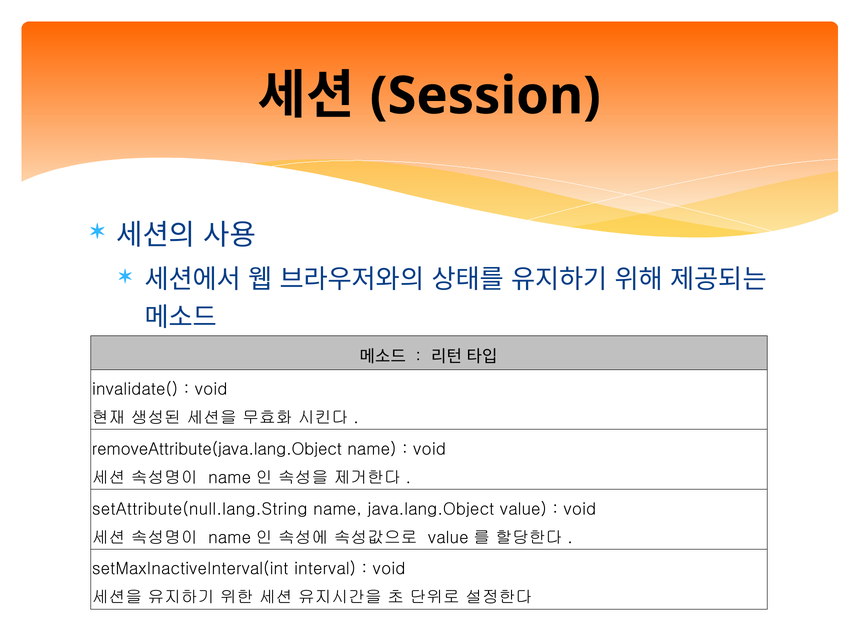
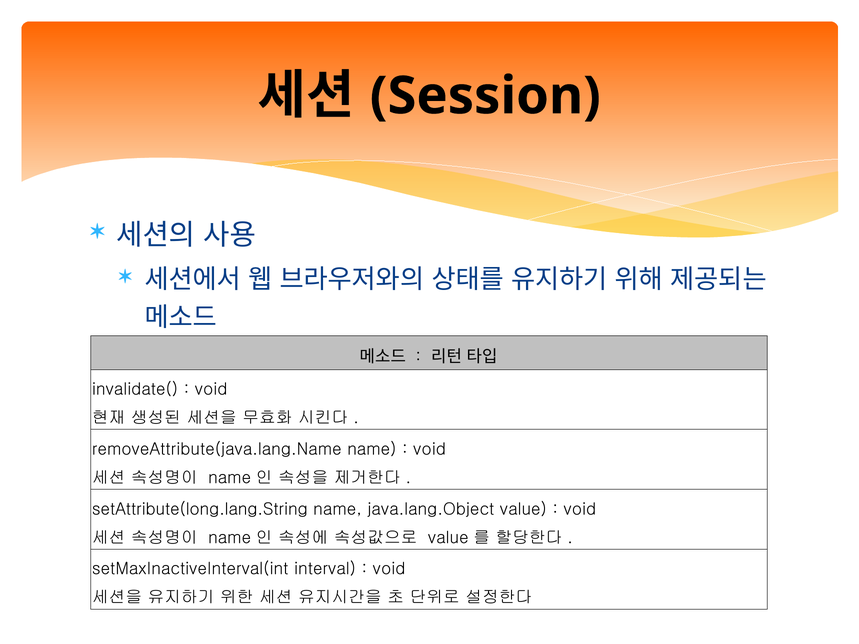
removeAttribute(java.lang.Object: removeAttribute(java.lang.Object -> removeAttribute(java.lang.Name (217, 449)
setAttribute(null.lang.String: setAttribute(null.lang.String -> setAttribute(long.lang.String (200, 509)
